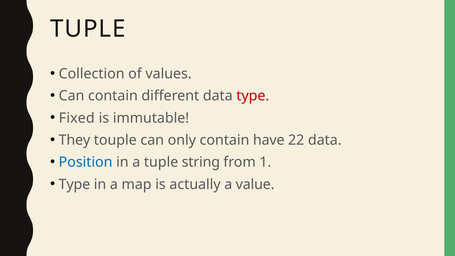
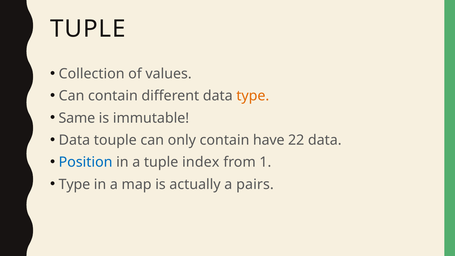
type colour: red -> orange (253, 96)
Fixed: Fixed -> Same (77, 118)
They: They -> Data (74, 140)
string: string -> index (201, 162)
value: value -> pairs (255, 184)
